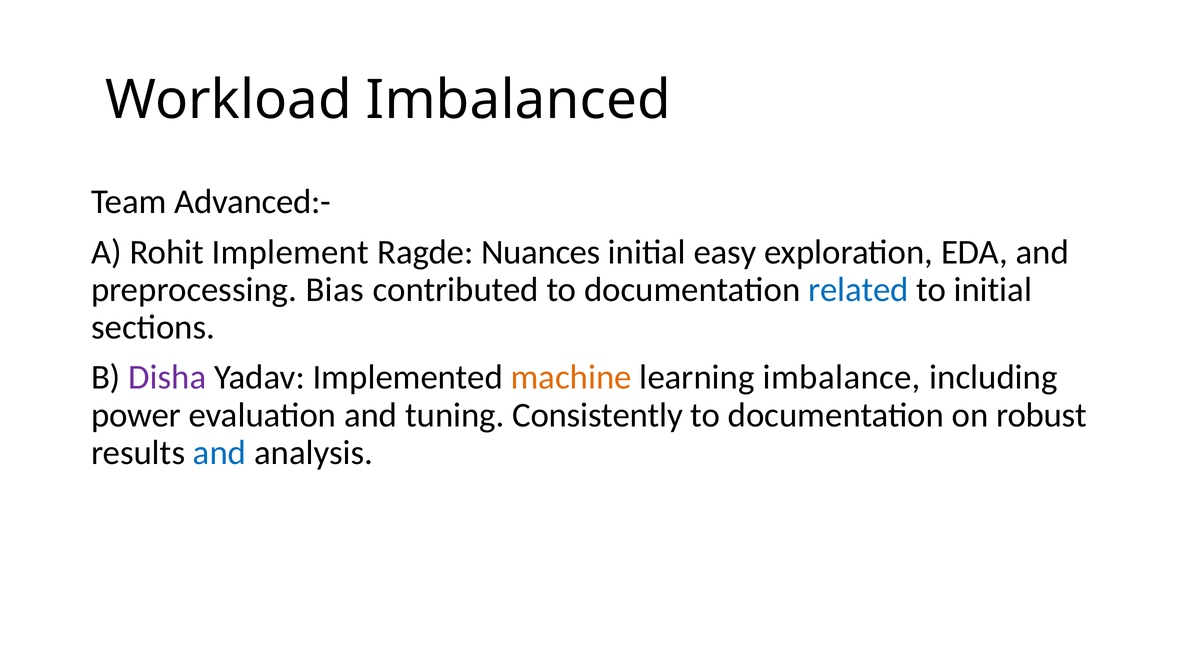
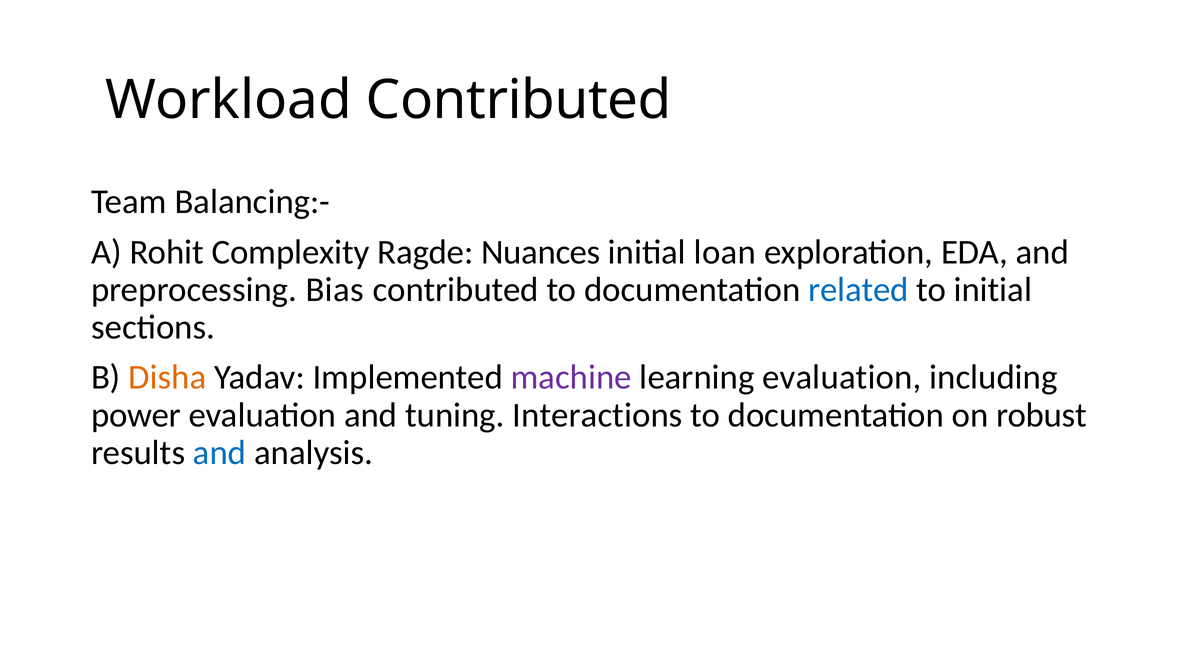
Workload Imbalanced: Imbalanced -> Contributed (519, 100)
Advanced:-: Advanced:- -> Balancing:- (252, 202)
Implement: Implement -> Complexity (291, 252)
easy: easy -> loan (725, 252)
Disha colour: purple -> orange (167, 378)
machine colour: orange -> purple (571, 378)
learning imbalance: imbalance -> evaluation (842, 378)
Consistently: Consistently -> Interactions (598, 415)
